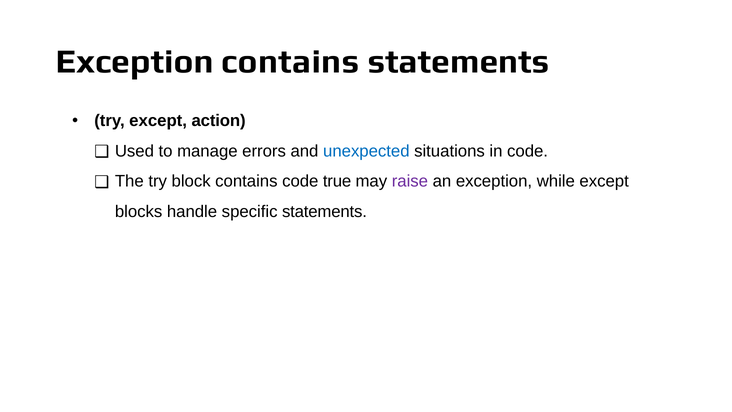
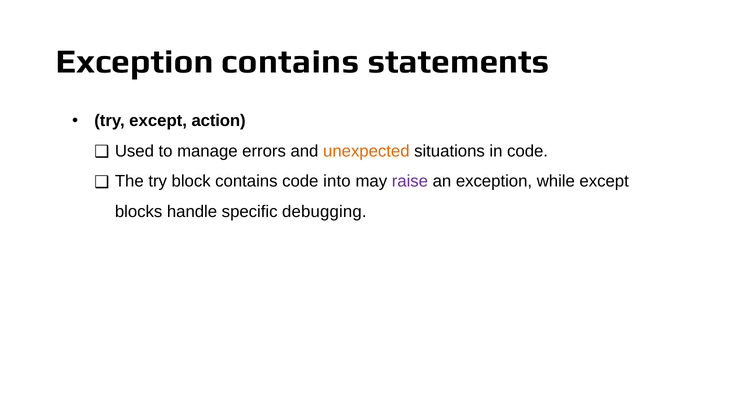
unexpected colour: blue -> orange (366, 151)
true: true -> into (337, 181)
specific statements: statements -> debugging (324, 211)
